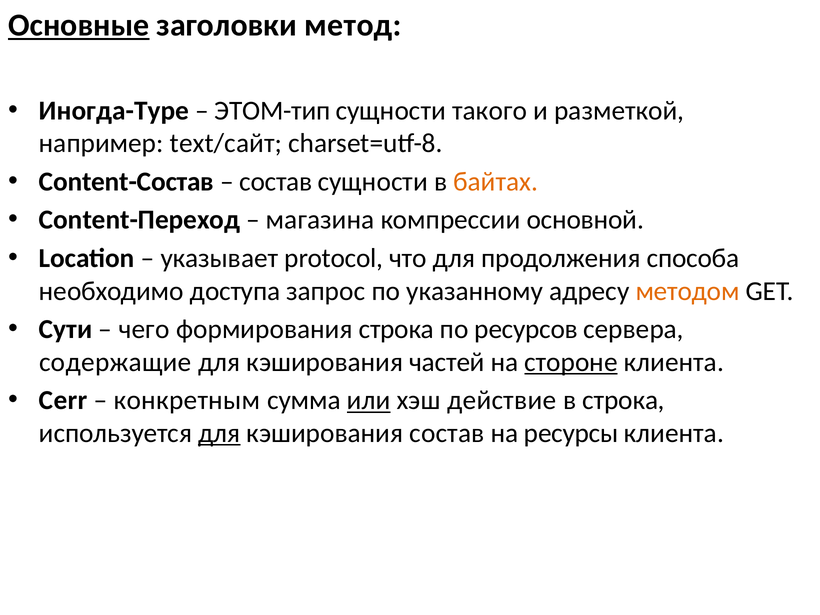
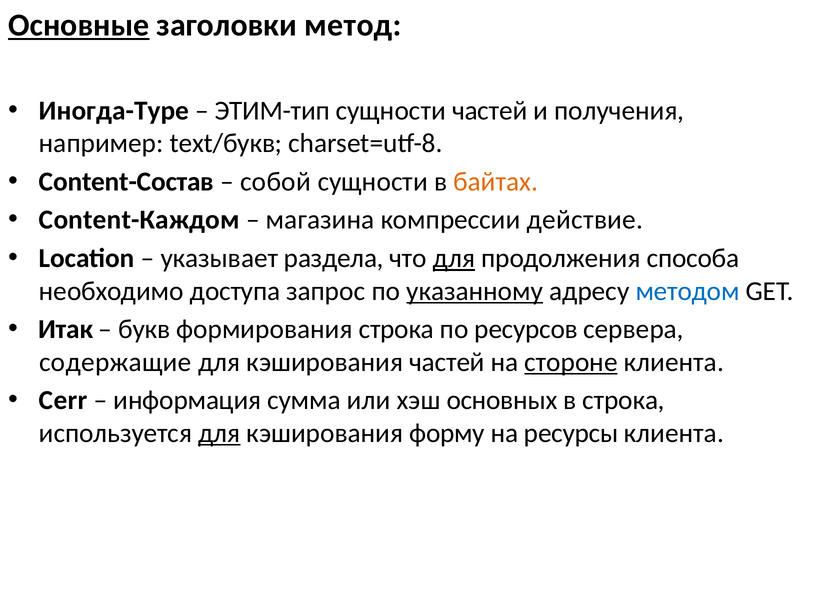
ЭТОМ-тип: ЭТОМ-тип -> ЭТИМ-тип (272, 111)
сущности такого: такого -> частей (490, 111)
разметкой: разметкой -> получения (619, 111)
text/сайт: text/сайт -> text/букв (226, 143)
состав: состав -> собой (276, 182)
Content-Переход: Content-Переход -> Content-Каждом (139, 220)
основной: основной -> действие (585, 220)
protocol: protocol -> раздела (334, 258)
для underline: none -> present (454, 258)
указанному underline: none -> present (475, 291)
методом colour: orange -> blue (688, 291)
Сути: Сути -> Итак (66, 329)
чего: чего -> букв (144, 329)
конкретным: конкретным -> информация (187, 400)
или underline: present -> none (369, 400)
действие: действие -> основных (502, 400)
кэширования состав: состав -> форму (447, 433)
